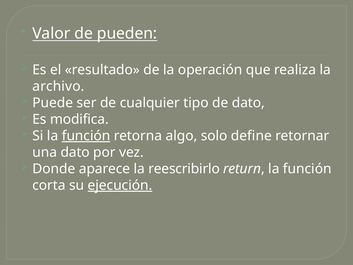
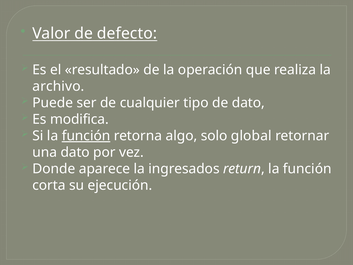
pueden: pueden -> defecto (127, 33)
define: define -> global (251, 136)
reescribirlo: reescribirlo -> ingresados (184, 169)
ejecución underline: present -> none (120, 185)
